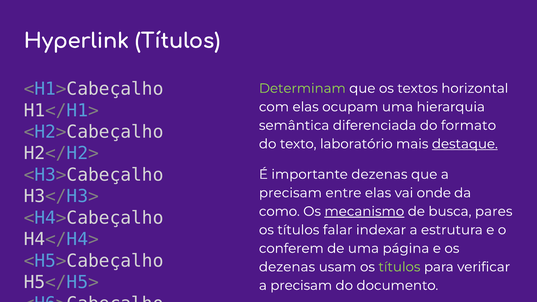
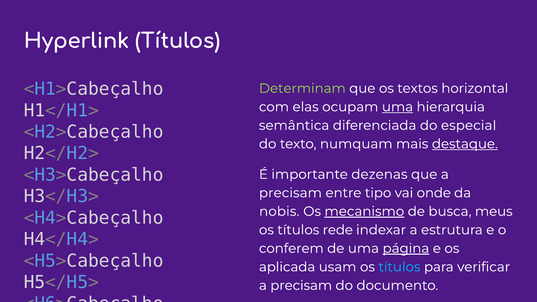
uma underline: none -> present (398, 107)
formato: formato -> especial (469, 125)
laboratório: laboratório -> numquam (356, 144)
entre elas: elas -> tipo (378, 193)
como: como -> nobis (279, 211)
pares: pares -> meus (494, 211)
falar: falar -> rede (338, 230)
página underline: none -> present (406, 248)
dezenas: dezenas -> aplicada (287, 267)
títulos colour: light green -> light blue (399, 267)
